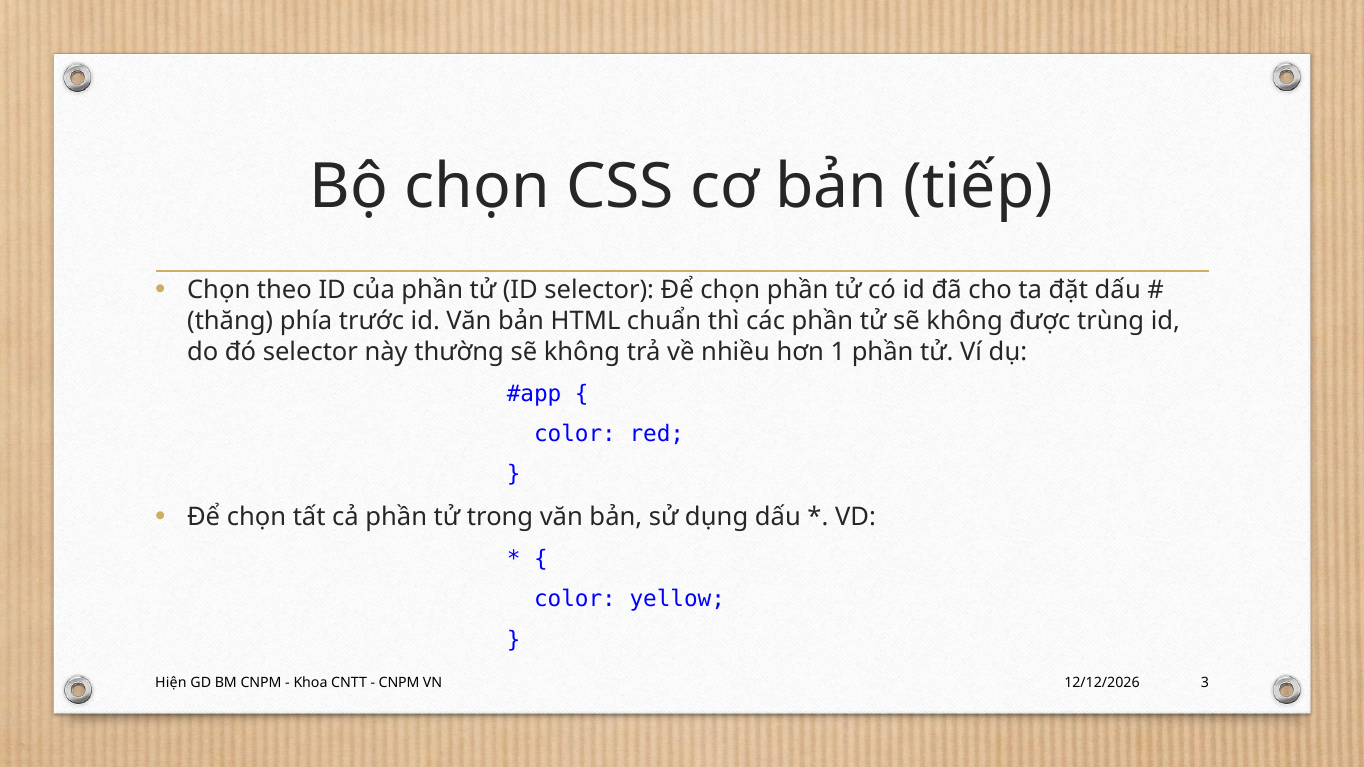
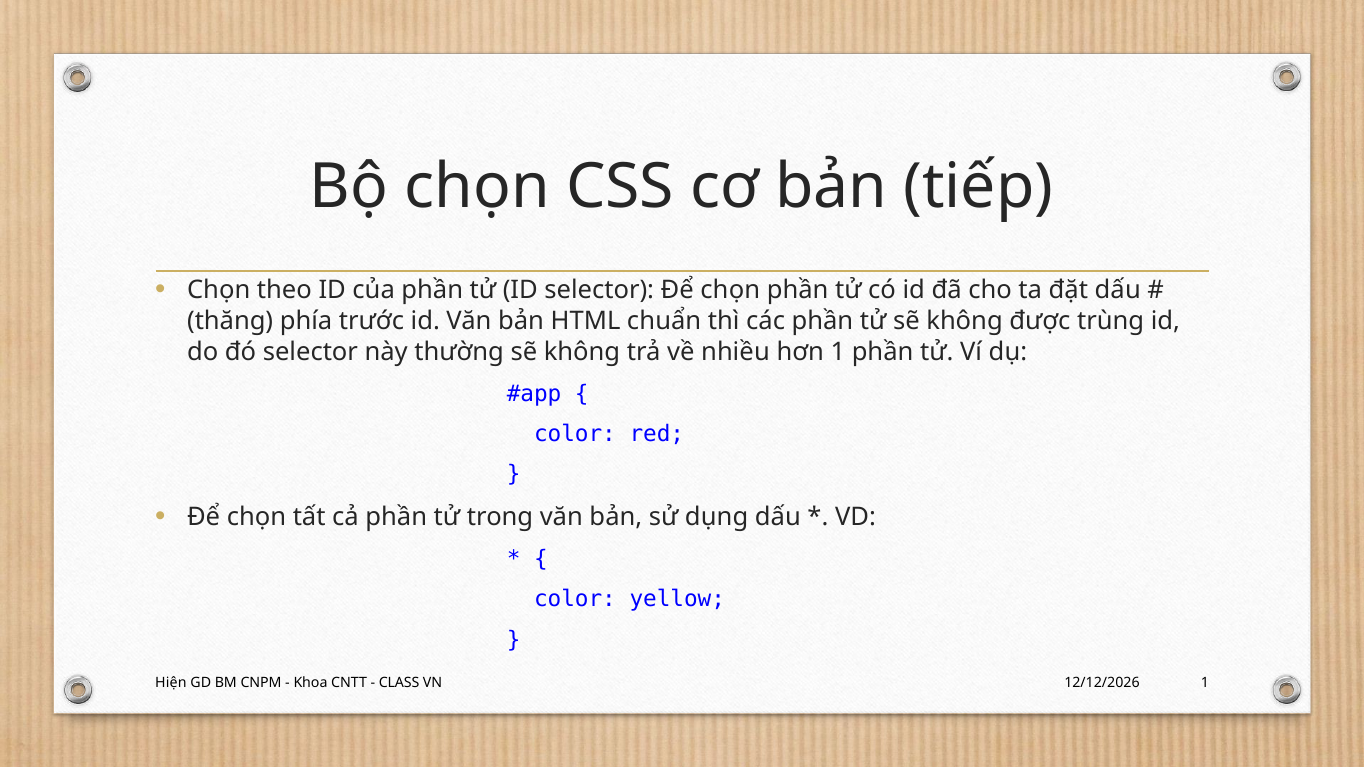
CNPM: CNPM -> CLASS (399, 683)
VN 3: 3 -> 1 (1205, 683)
